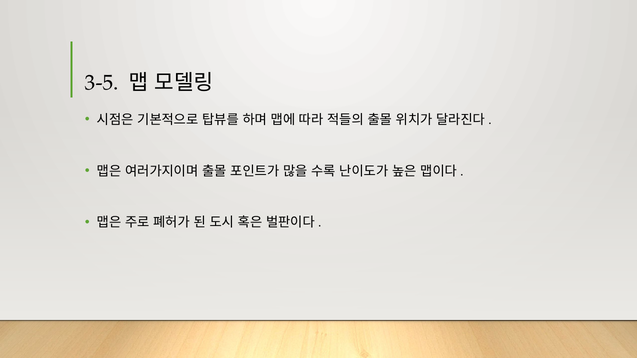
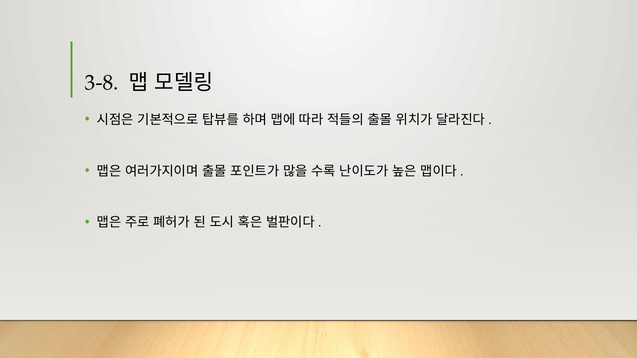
3-5: 3-5 -> 3-8 (102, 83)
